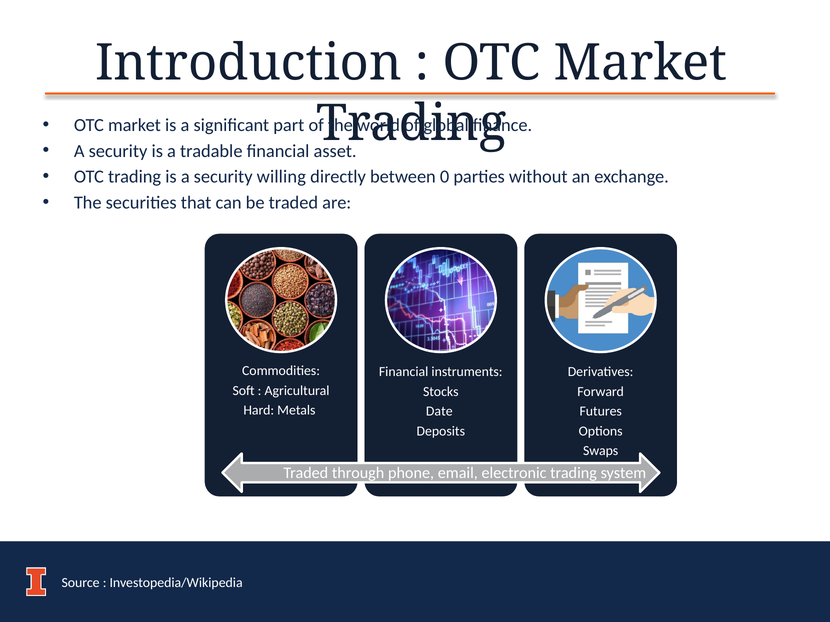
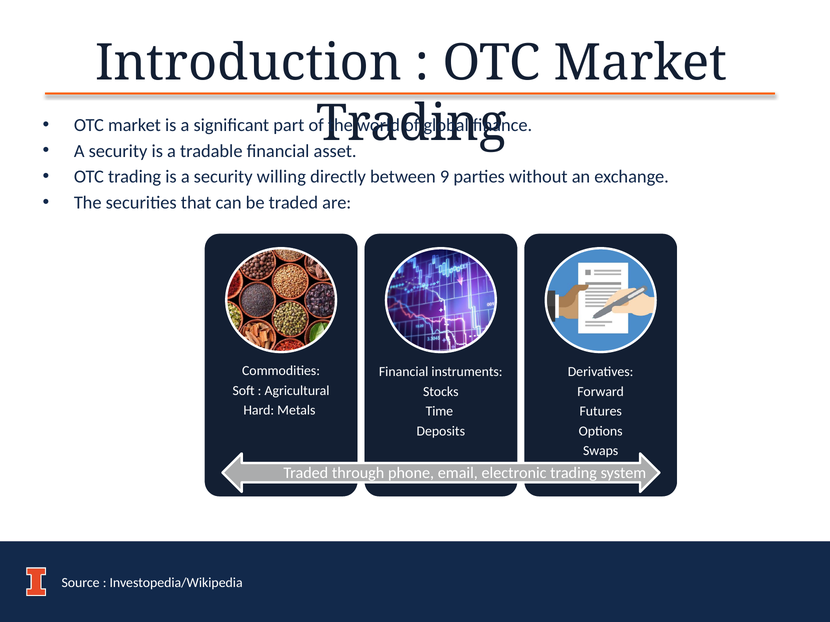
0: 0 -> 9 (445, 177)
Date: Date -> Time (439, 412)
